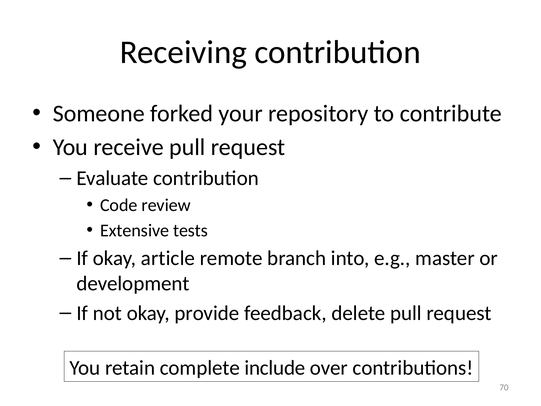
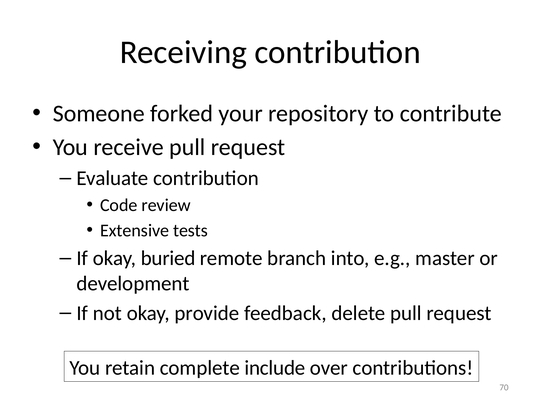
article: article -> buried (168, 258)
